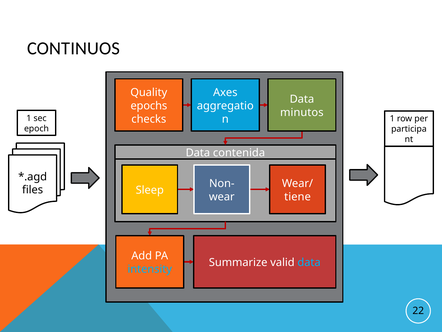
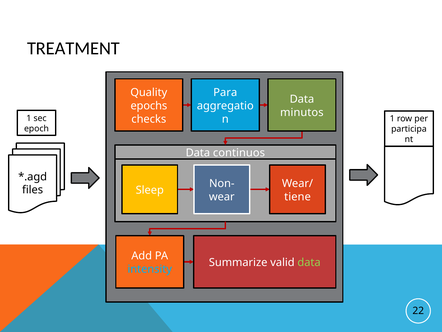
CONTINUOS: CONTINUOS -> TREATMENT (73, 48)
Axes: Axes -> Para (225, 92)
contenida: contenida -> continuos (239, 153)
data colour: light blue -> light green (309, 262)
